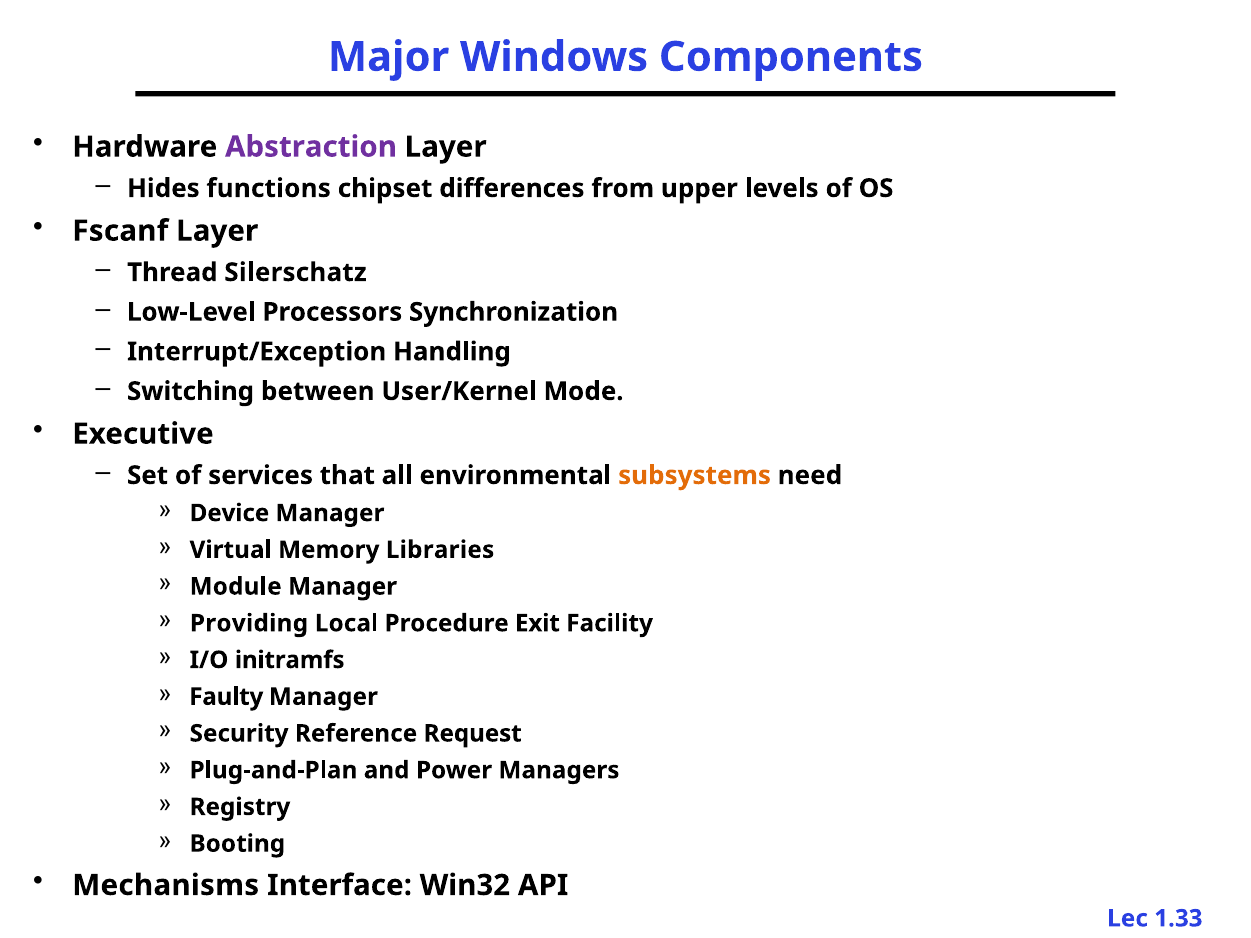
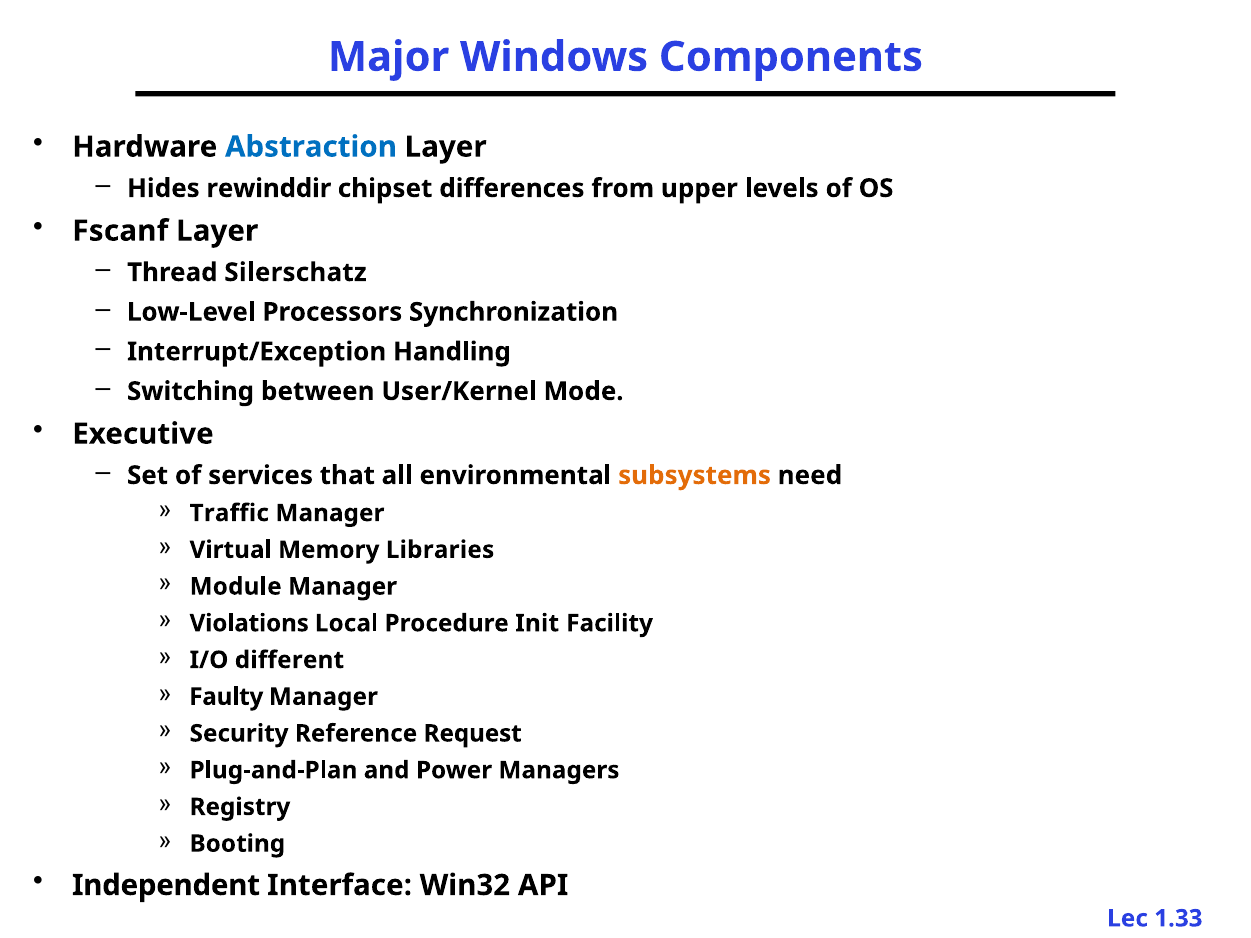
Abstraction colour: purple -> blue (311, 147)
functions: functions -> rewinddir (269, 188)
Device: Device -> Traffic (229, 513)
Providing: Providing -> Violations (249, 623)
Exit: Exit -> Init (537, 623)
initramfs: initramfs -> different (289, 660)
Mechanisms: Mechanisms -> Independent (166, 886)
